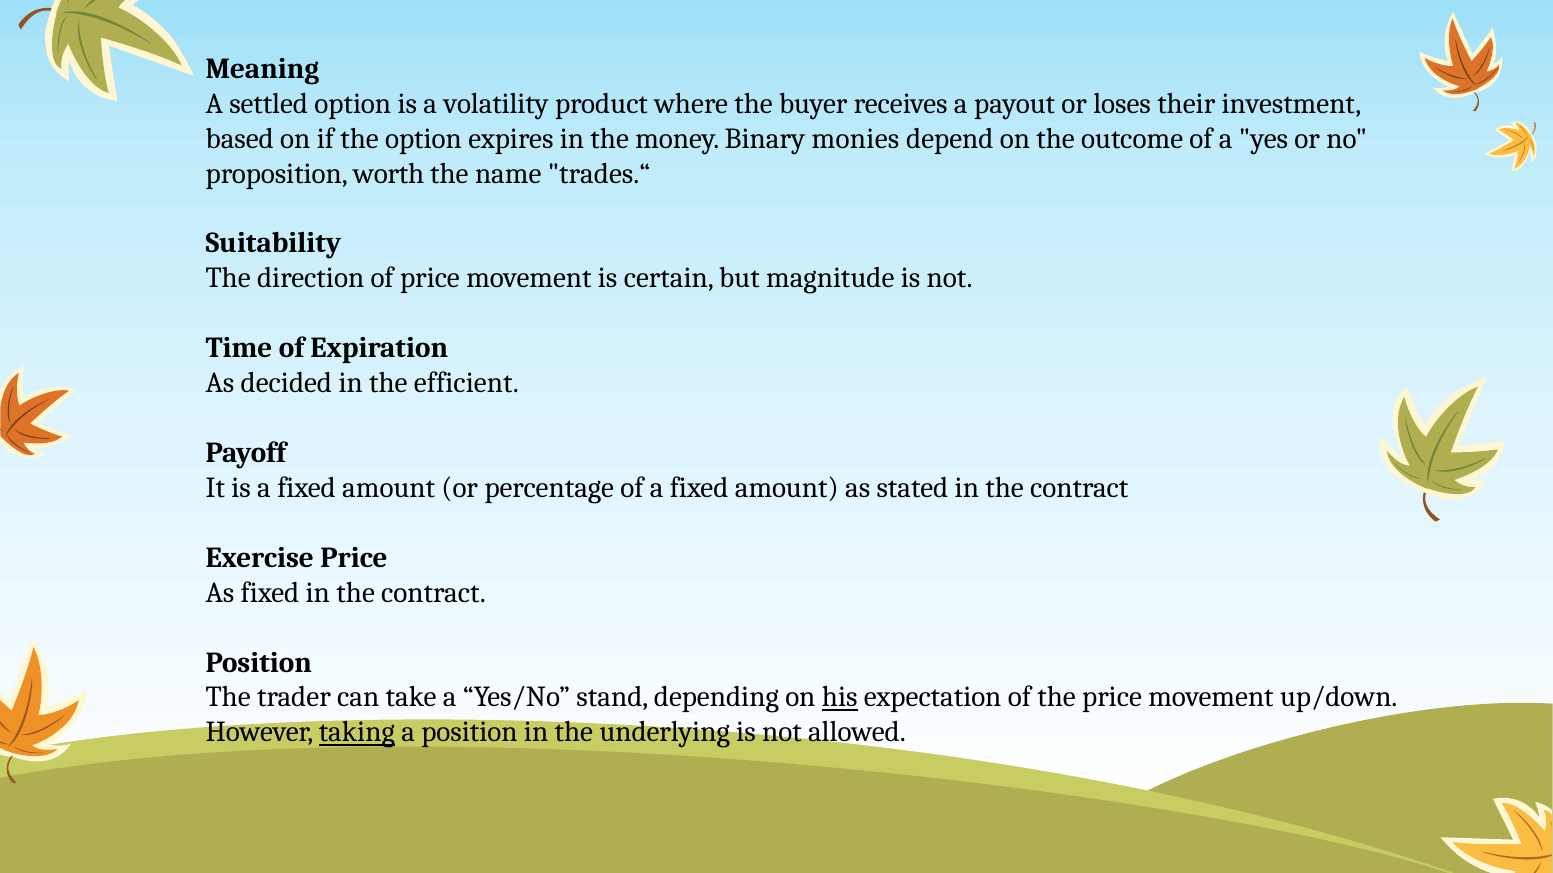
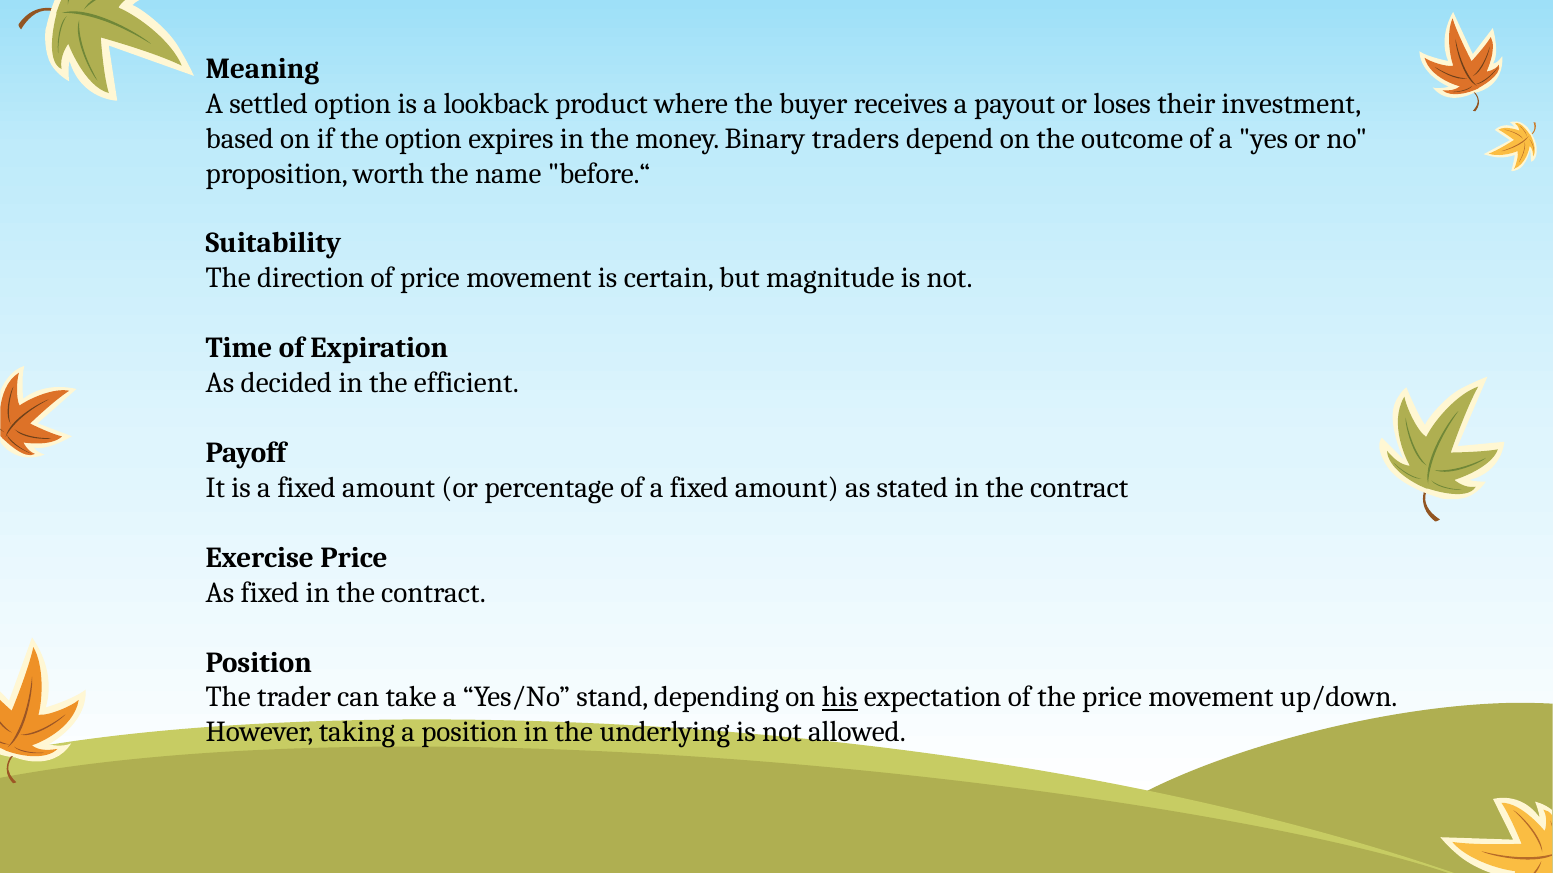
volatility: volatility -> lookback (496, 104)
monies: monies -> traders (856, 139)
trades.“: trades.“ -> before.“ (599, 174)
taking underline: present -> none (357, 733)
